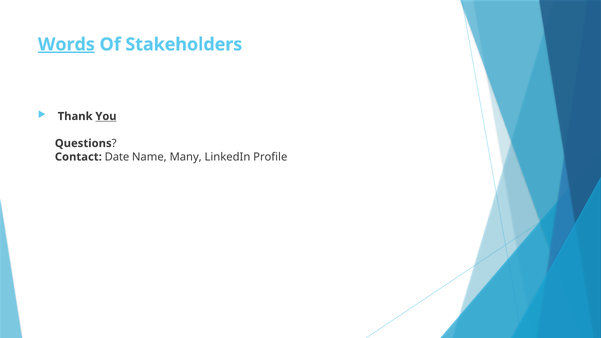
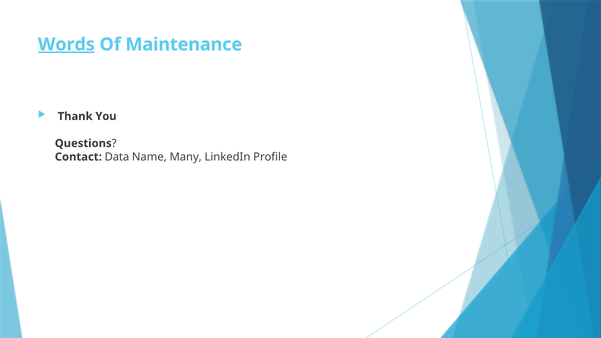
Stakeholders: Stakeholders -> Maintenance (184, 44)
You underline: present -> none (106, 116)
Date: Date -> Data (117, 157)
